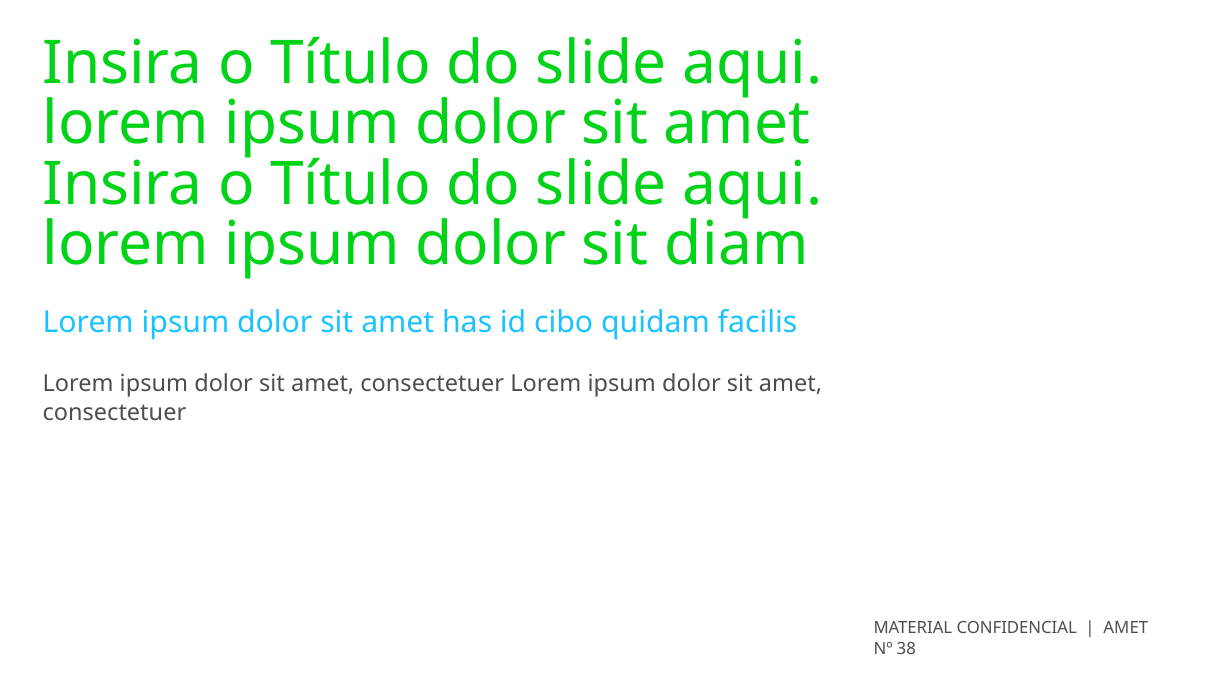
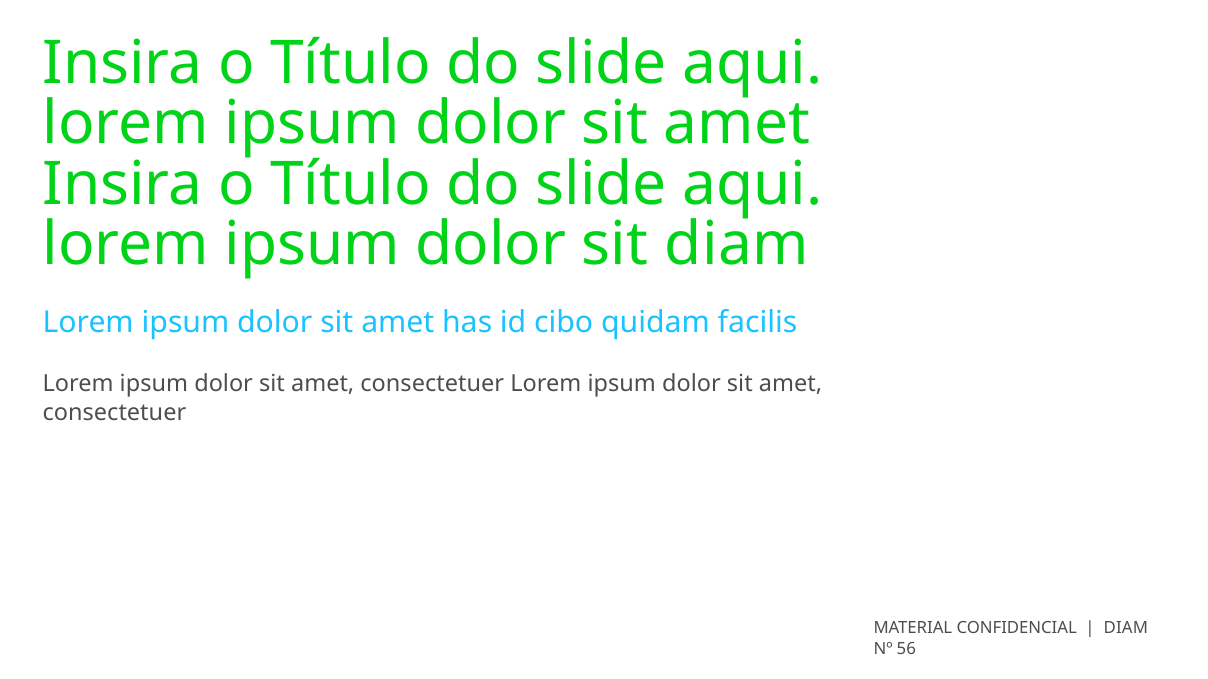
AMET: AMET -> DIAM (1126, 629)
38: 38 -> 56 (906, 649)
